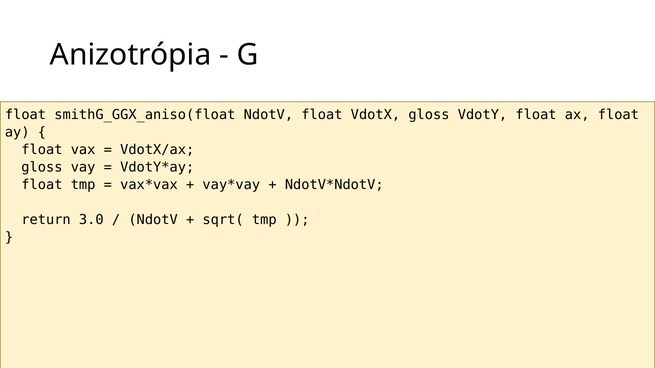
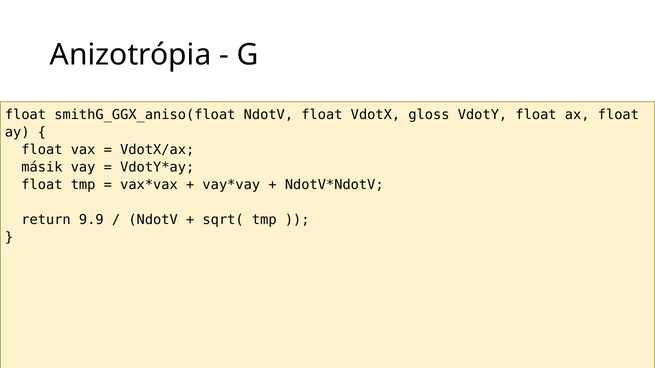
gloss: gloss -> másik (42, 167)
3.0: 3.0 -> 9.9 (91, 220)
